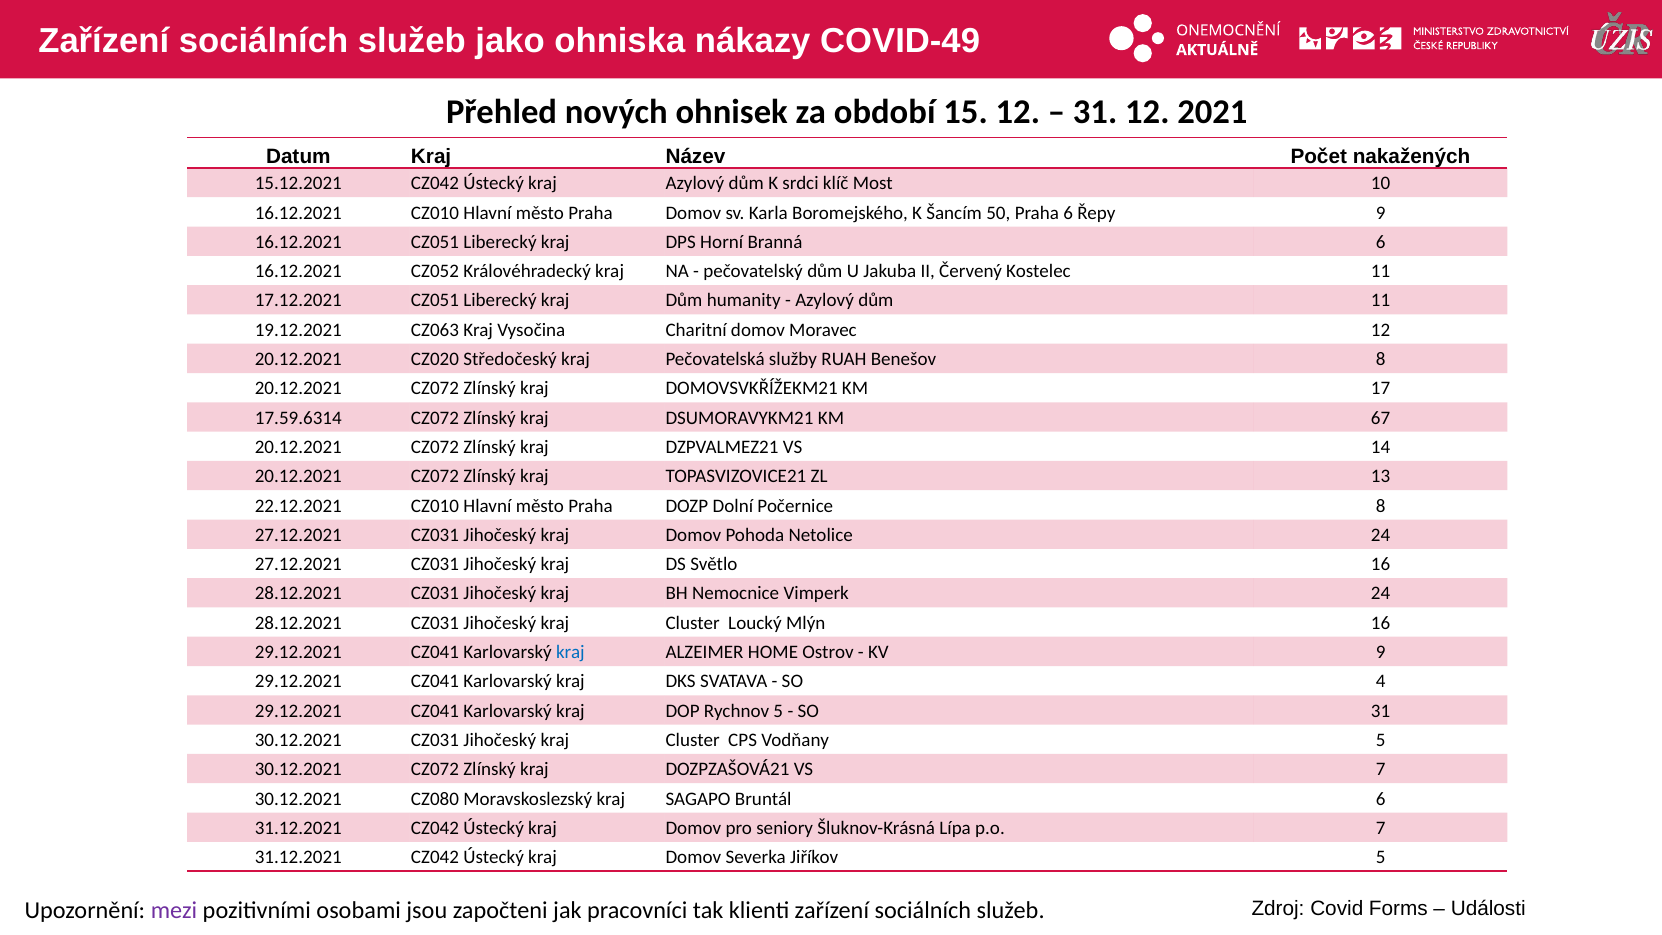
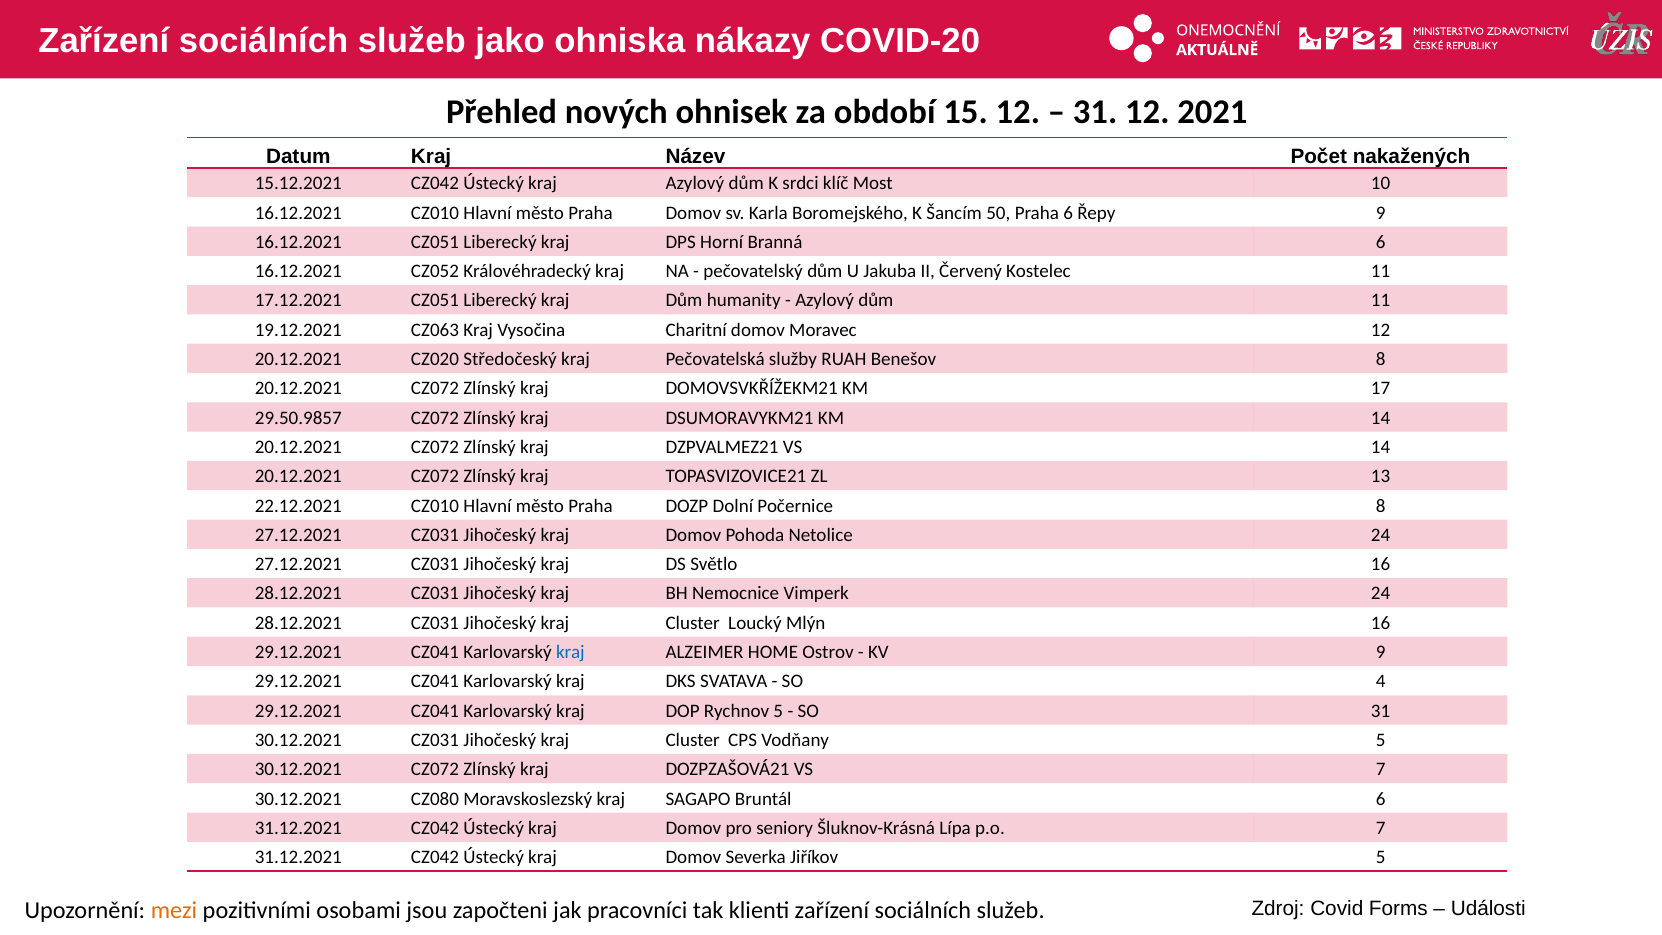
COVID-49: COVID-49 -> COVID-20 (900, 41)
17.59.6314: 17.59.6314 -> 29.50.9857 (298, 418)
KM 67: 67 -> 14 (1381, 418)
mezi colour: purple -> orange (174, 910)
